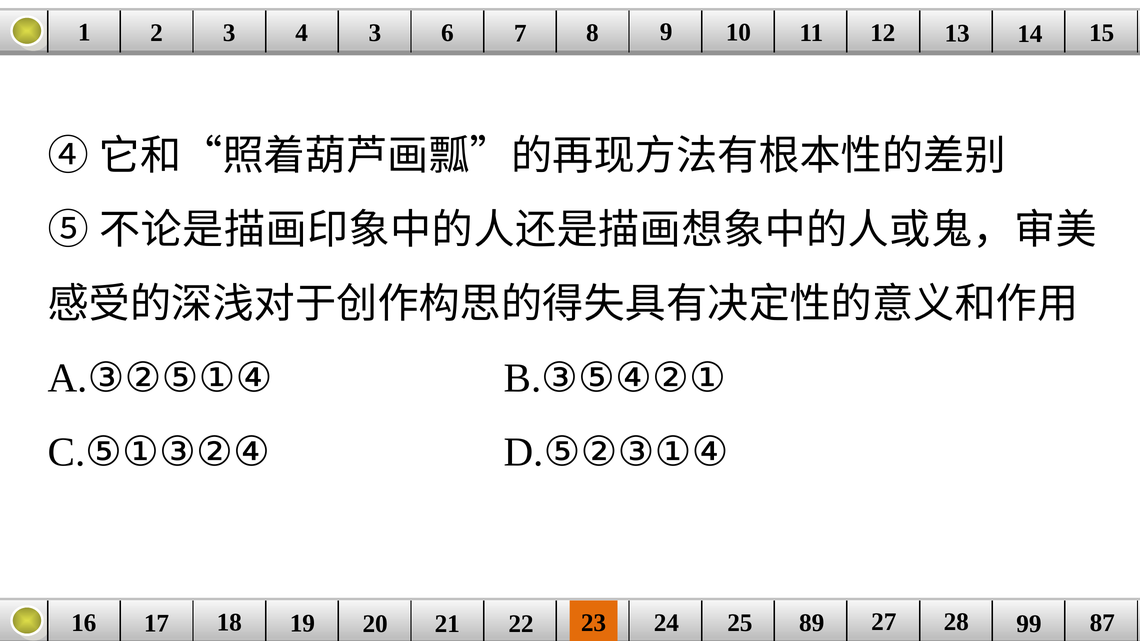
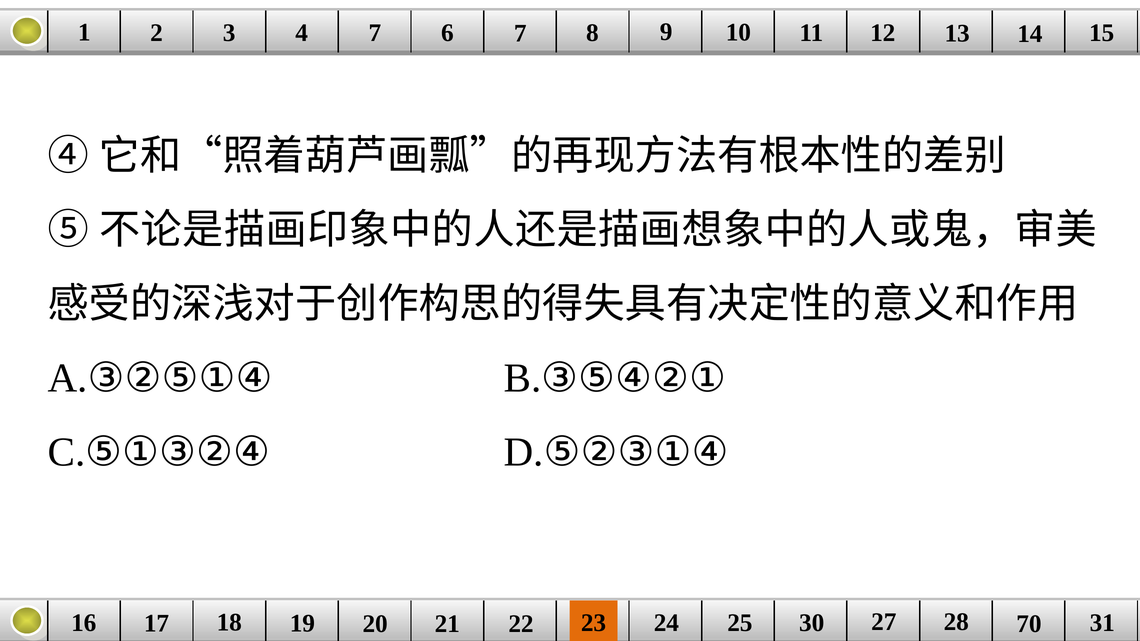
4 3: 3 -> 7 (375, 33)
87: 87 -> 31 (1102, 623)
89: 89 -> 30 (812, 623)
99: 99 -> 70 (1029, 624)
